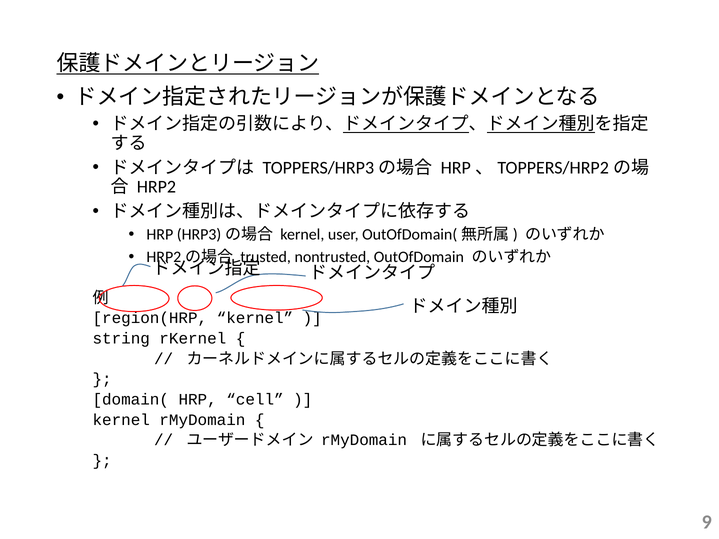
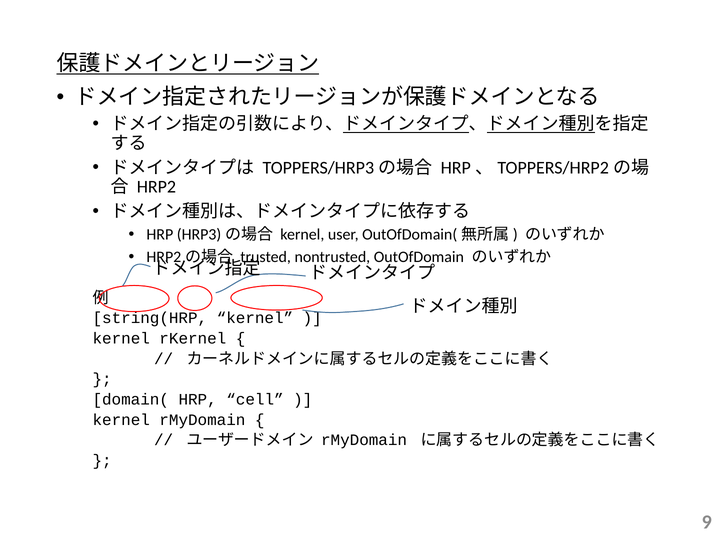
region(HRP: region(HRP -> string(HRP (150, 318)
string: string -> kernel (121, 339)
